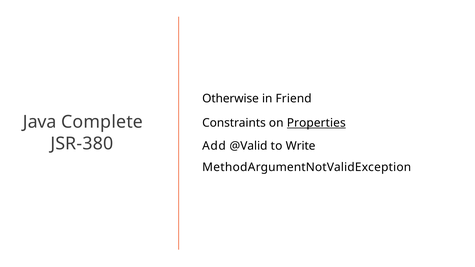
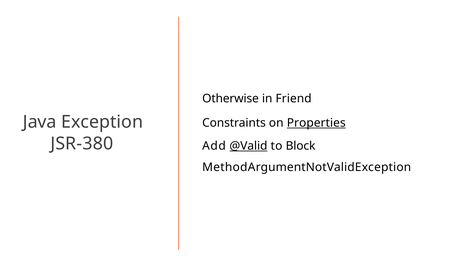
Complete: Complete -> Exception (102, 122)
@Valid underline: none -> present (249, 146)
Write: Write -> Block (301, 146)
